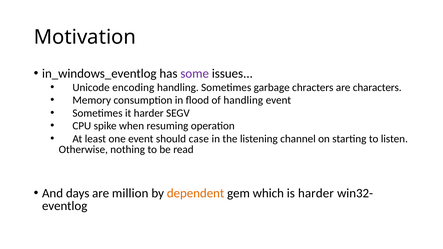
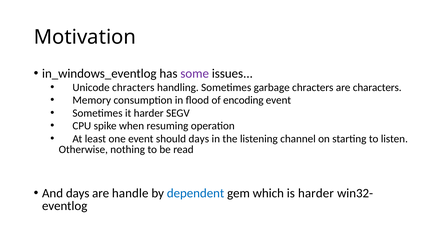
😰Unicode encoding: encoding -> chracters (133, 88)
of handling: handling -> encoding (243, 100)
should case: case -> days (199, 139)
million: million -> handle (130, 193)
dependent colour: orange -> blue (196, 193)
